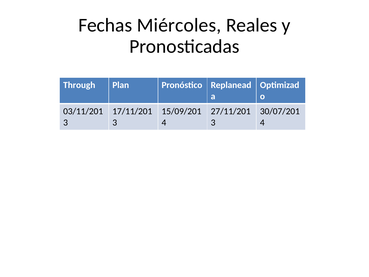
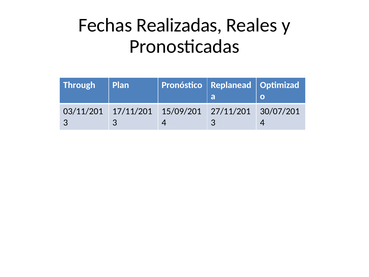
Miércoles: Miércoles -> Realizadas (179, 25)
